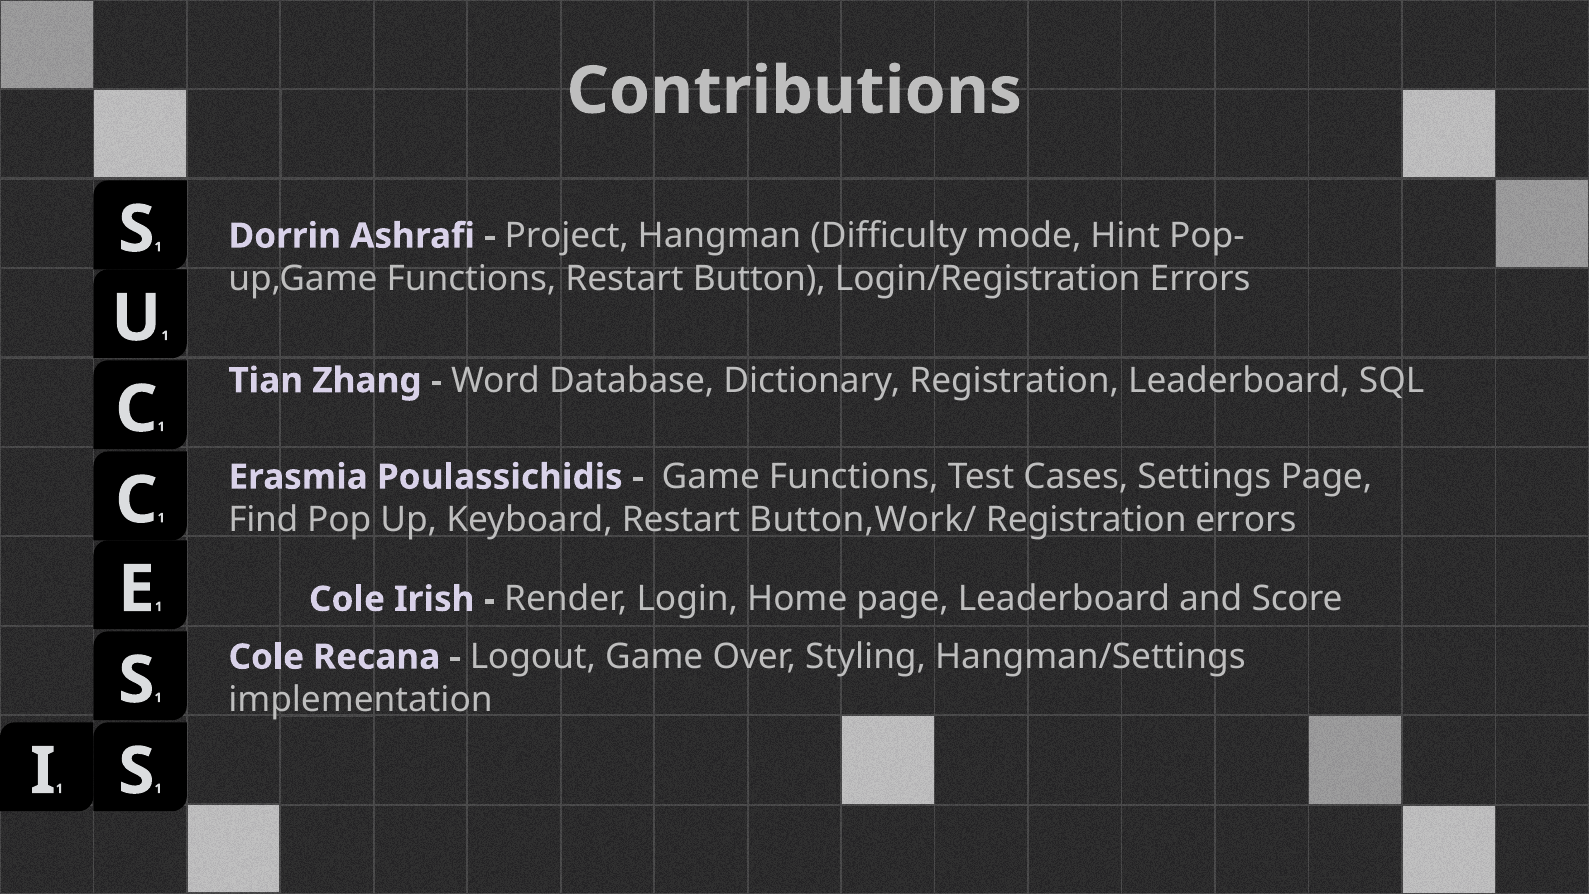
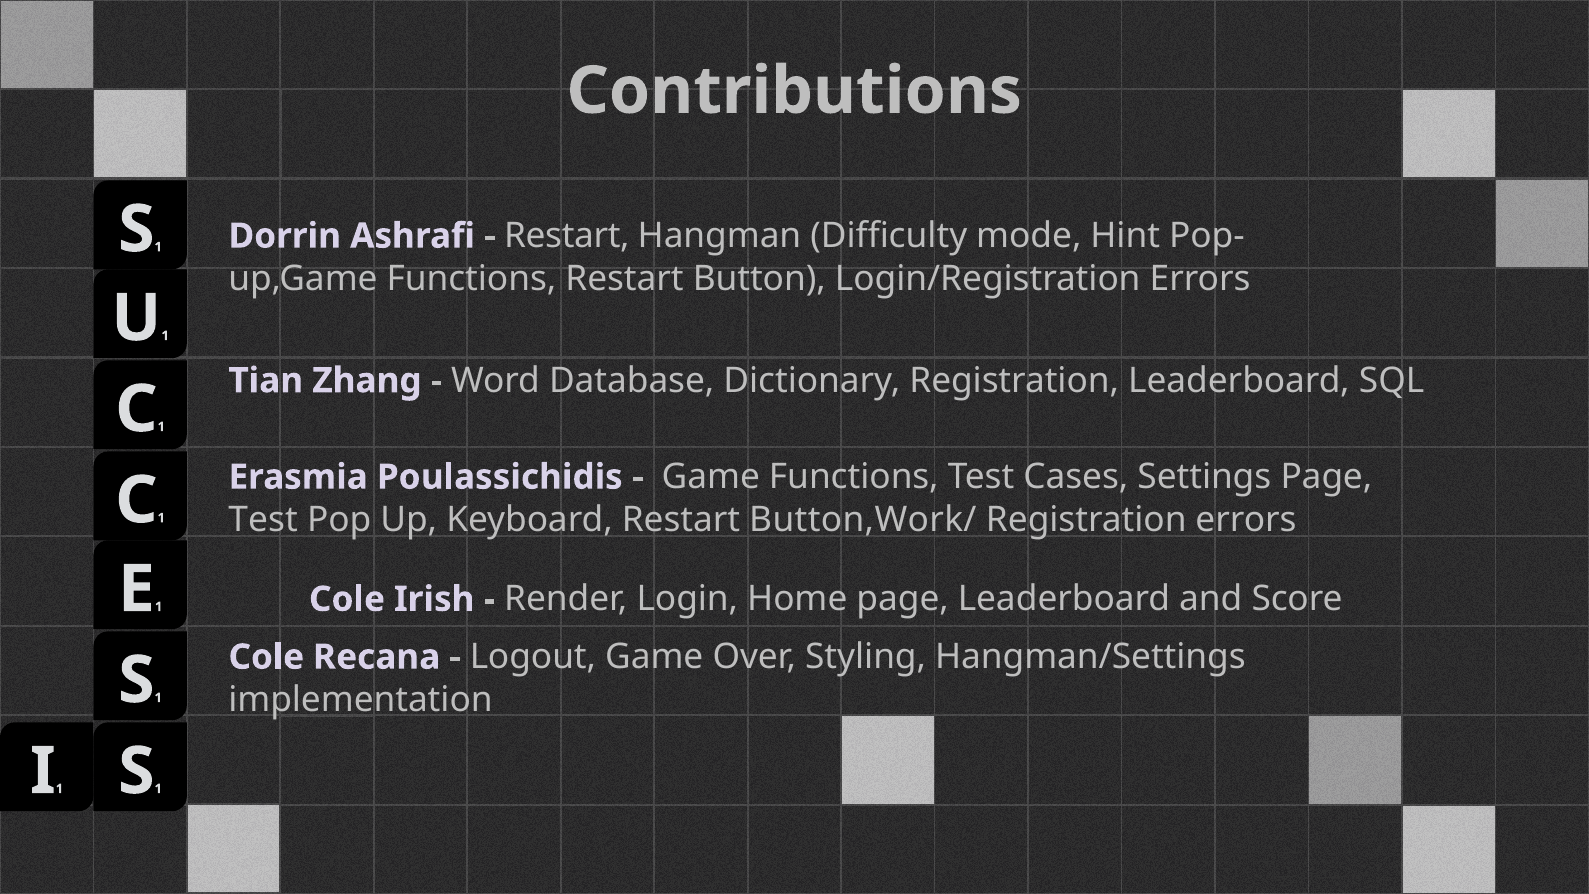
Project: Project -> Restart (567, 236)
Find: Find -> Test (263, 519)
